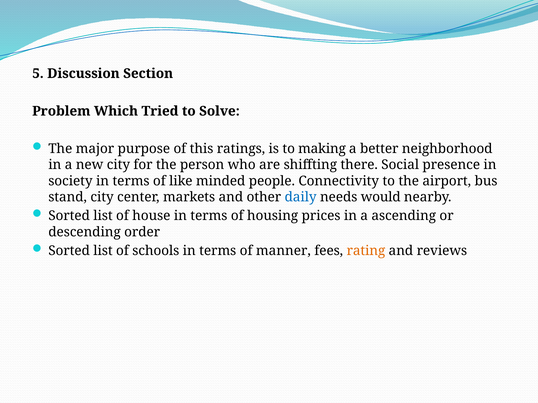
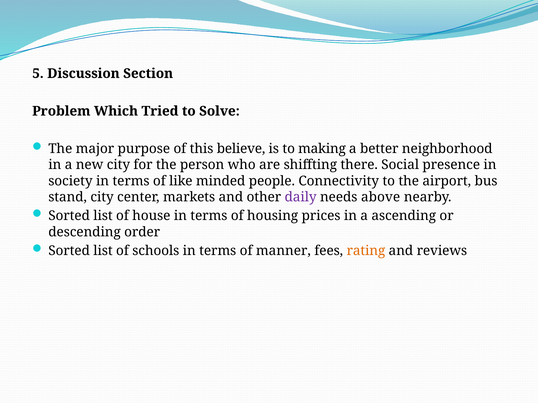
ratings: ratings -> believe (241, 149)
daily colour: blue -> purple (301, 197)
would: would -> above (381, 197)
